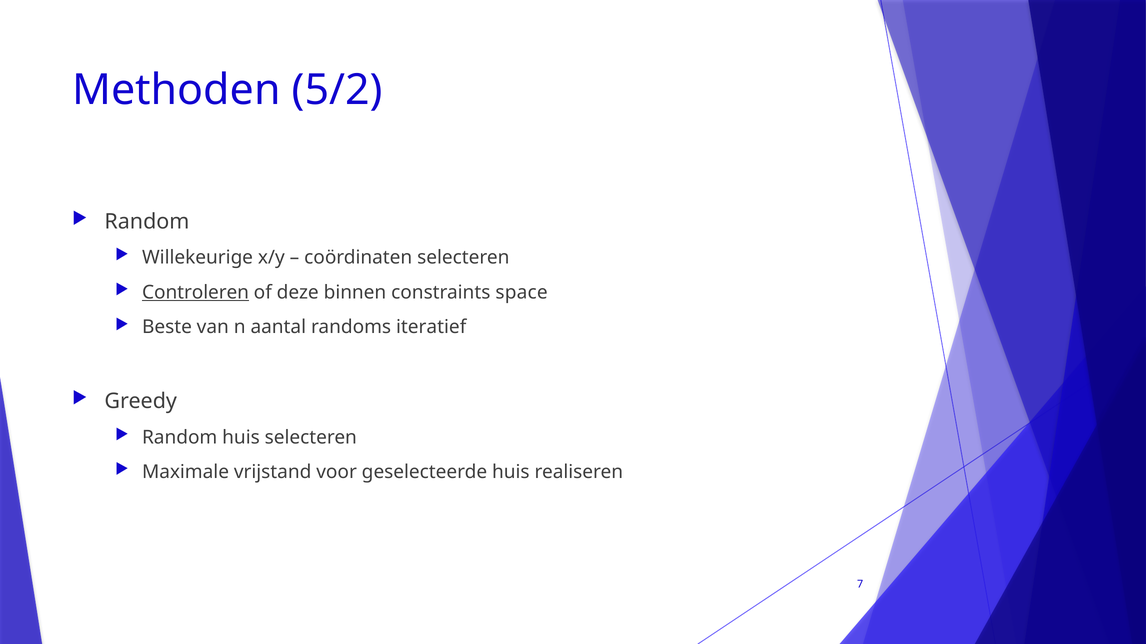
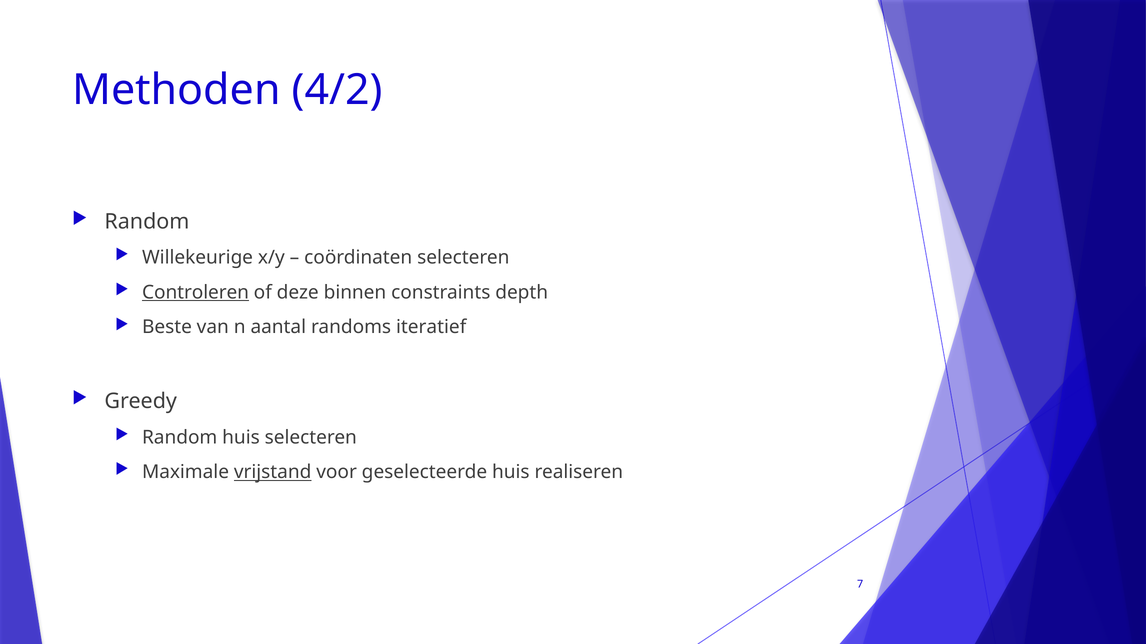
5/2: 5/2 -> 4/2 (337, 90)
space: space -> depth (522, 293)
vrijstand underline: none -> present (273, 473)
